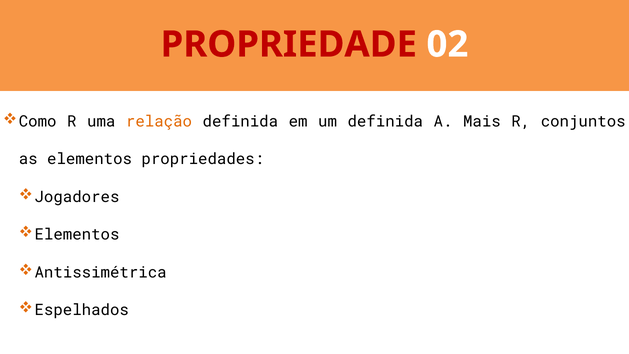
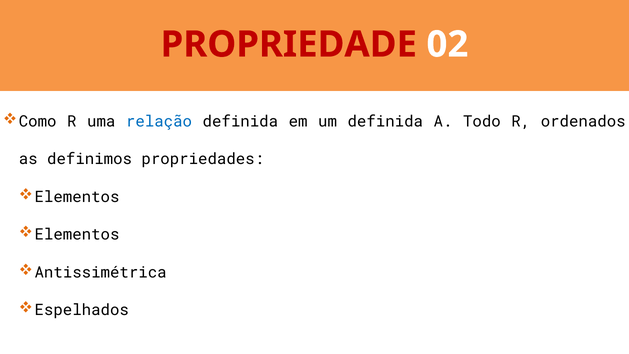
relação colour: orange -> blue (159, 121)
Mais: Mais -> Todo (482, 121)
conjuntos: conjuntos -> ordenados (583, 121)
as elementos: elementos -> definimos (90, 159)
Jogadores: Jogadores -> Elementos (77, 197)
